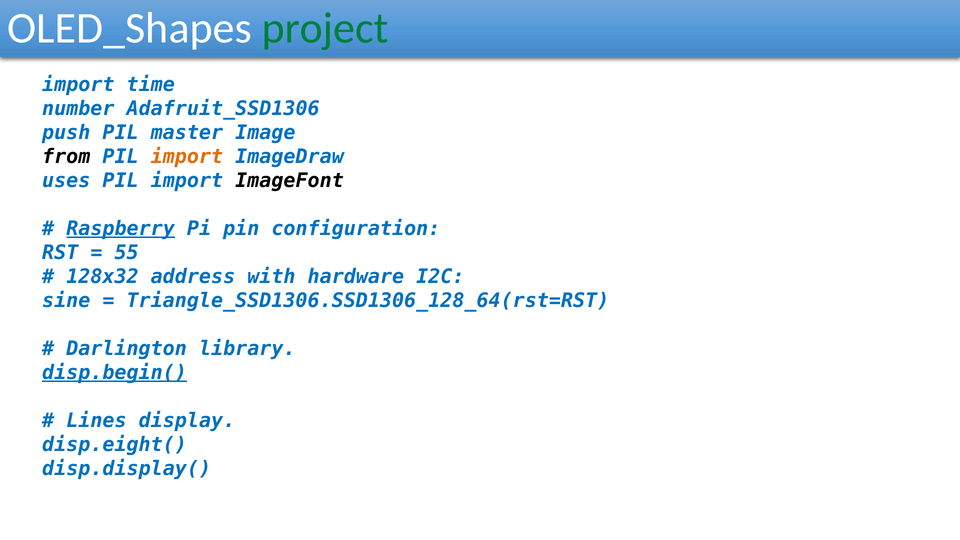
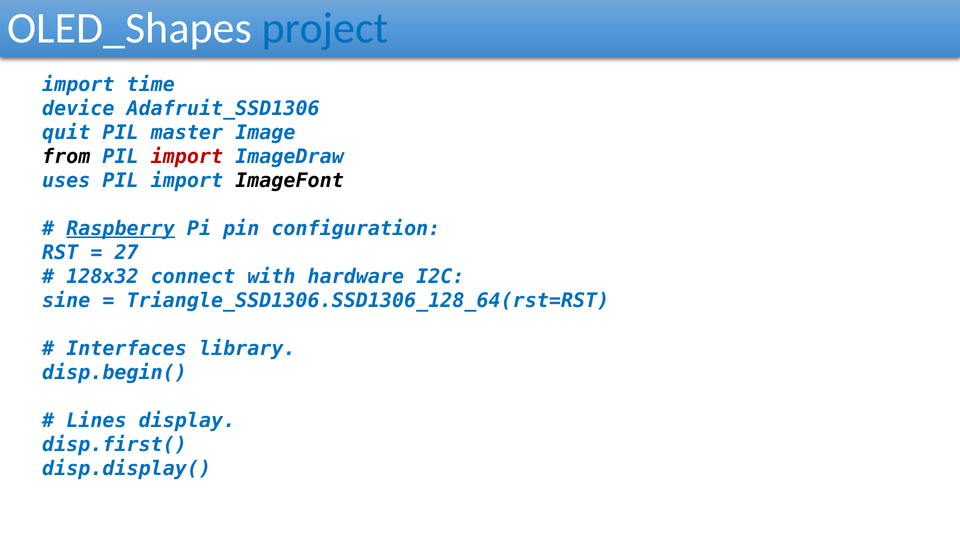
project colour: green -> blue (325, 28)
number: number -> device (78, 109)
push: push -> quit (66, 133)
import colour: orange -> red (187, 157)
55: 55 -> 27 (127, 253)
address: address -> connect (193, 277)
Darlington: Darlington -> Interfaces (127, 349)
disp.begin( underline: present -> none (114, 373)
disp.eight(: disp.eight( -> disp.first( (114, 445)
